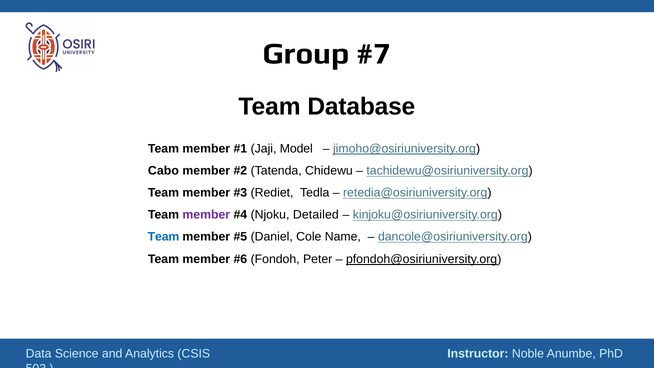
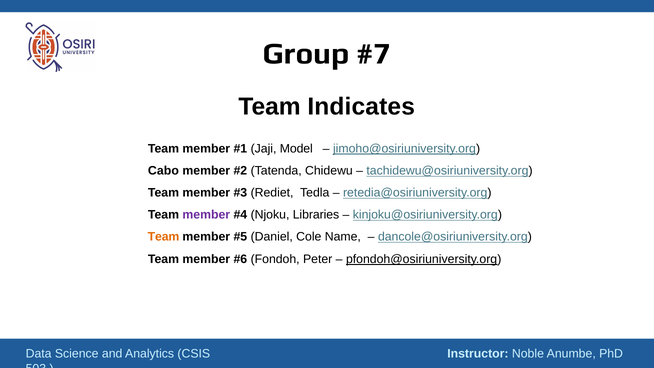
Database: Database -> Indicates (361, 107)
Detailed: Detailed -> Libraries (316, 215)
Team colour: blue -> orange (164, 237)
